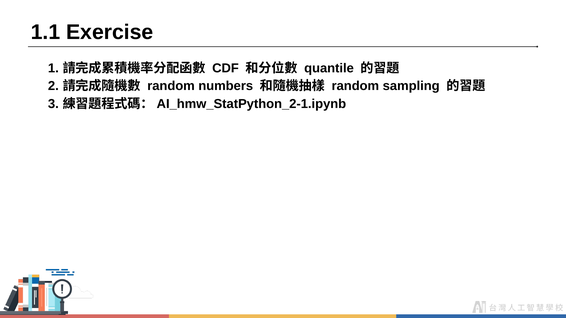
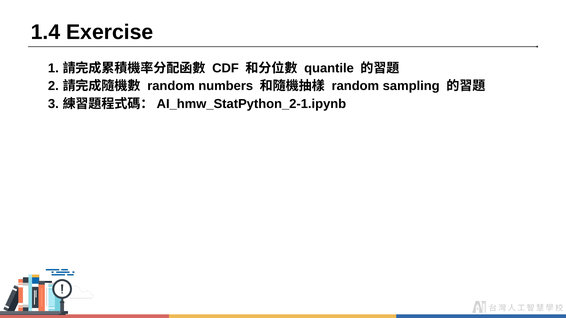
1.1: 1.1 -> 1.4 (46, 32)
